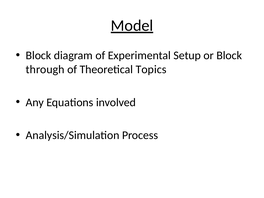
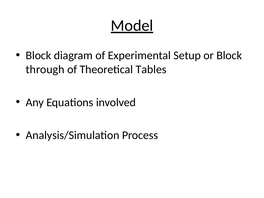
Topics: Topics -> Tables (151, 69)
